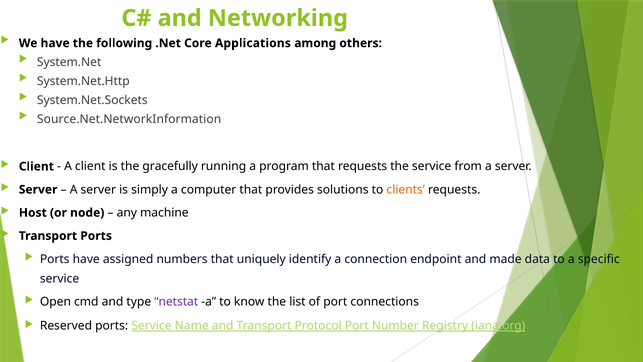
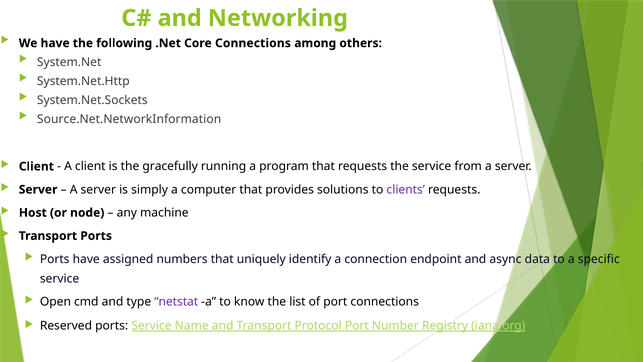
Core Applications: Applications -> Connections (253, 43)
clients colour: orange -> purple (406, 189)
made: made -> async (505, 259)
